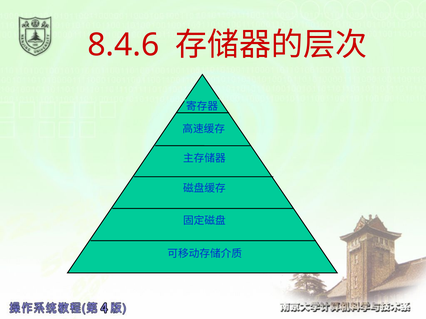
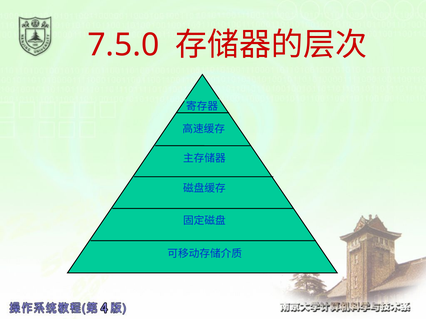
8.4.6: 8.4.6 -> 7.5.0 (123, 45)
